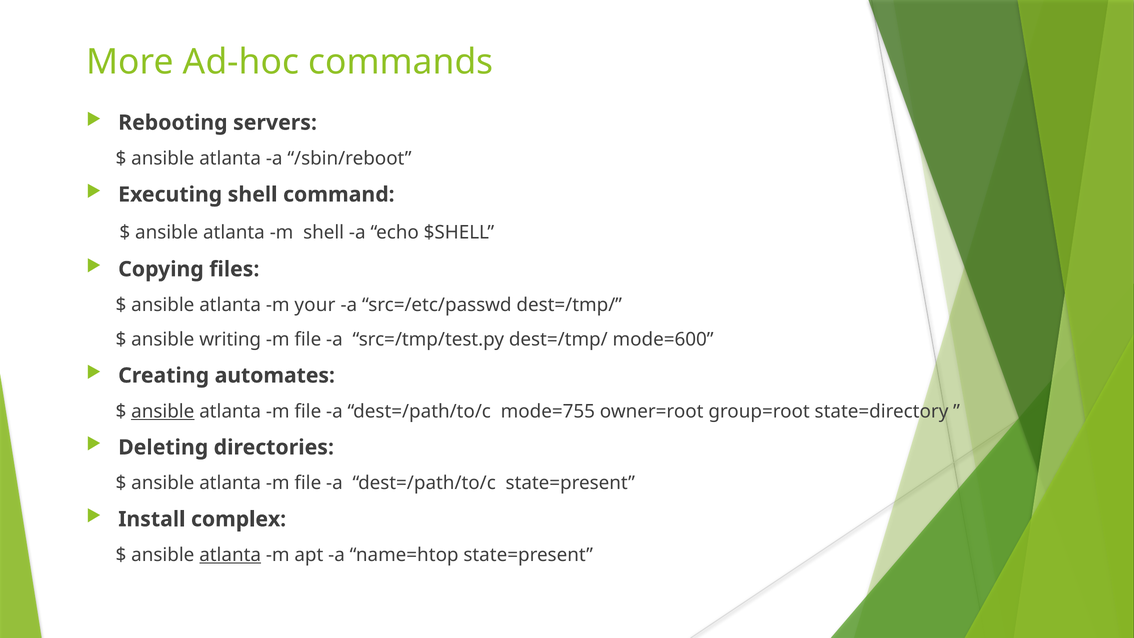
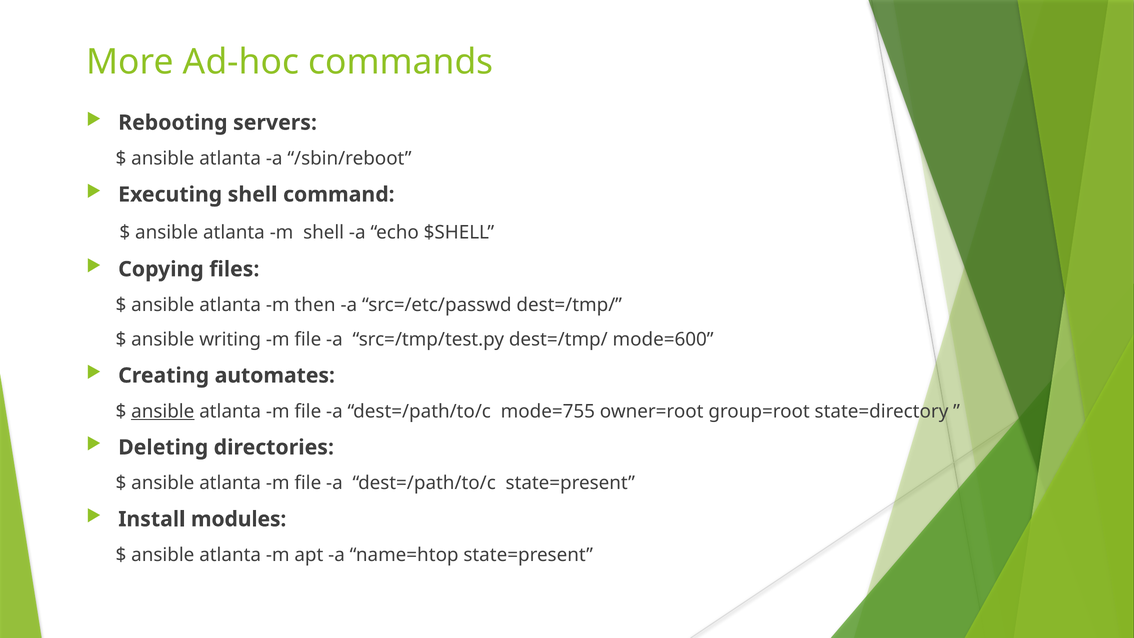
your: your -> then (315, 305)
complex: complex -> modules (239, 519)
atlanta underline: present -> none (230, 555)
